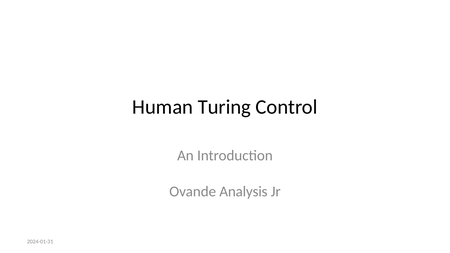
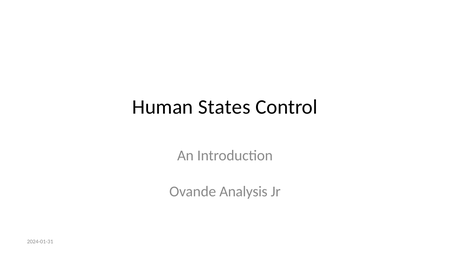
Turing: Turing -> States (224, 107)
